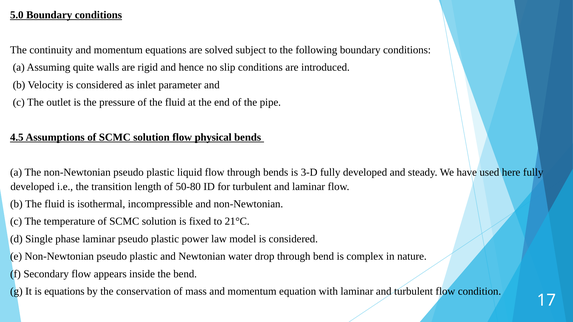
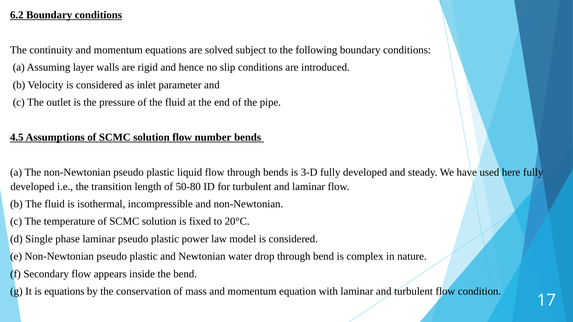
5.0: 5.0 -> 6.2 (17, 15)
quite: quite -> layer (83, 67)
physical: physical -> number (213, 137)
21°C: 21°C -> 20°C (237, 222)
